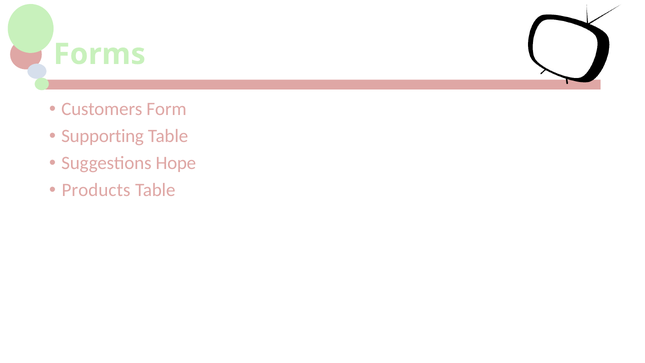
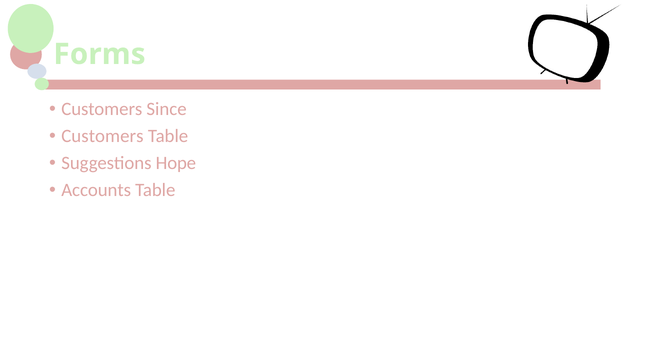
Form: Form -> Since (167, 109)
Supporting: Supporting -> Customers (102, 136)
Products: Products -> Accounts (96, 190)
